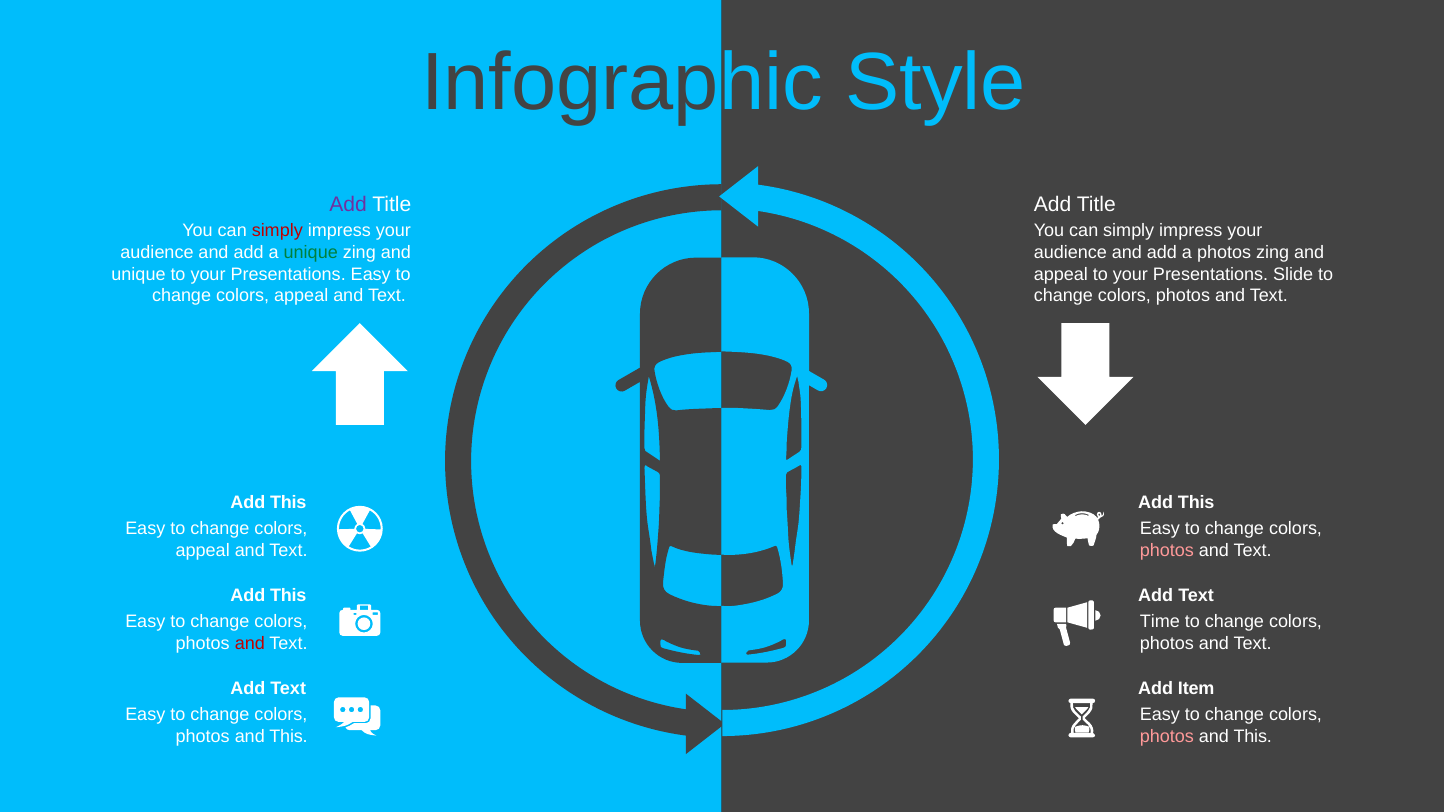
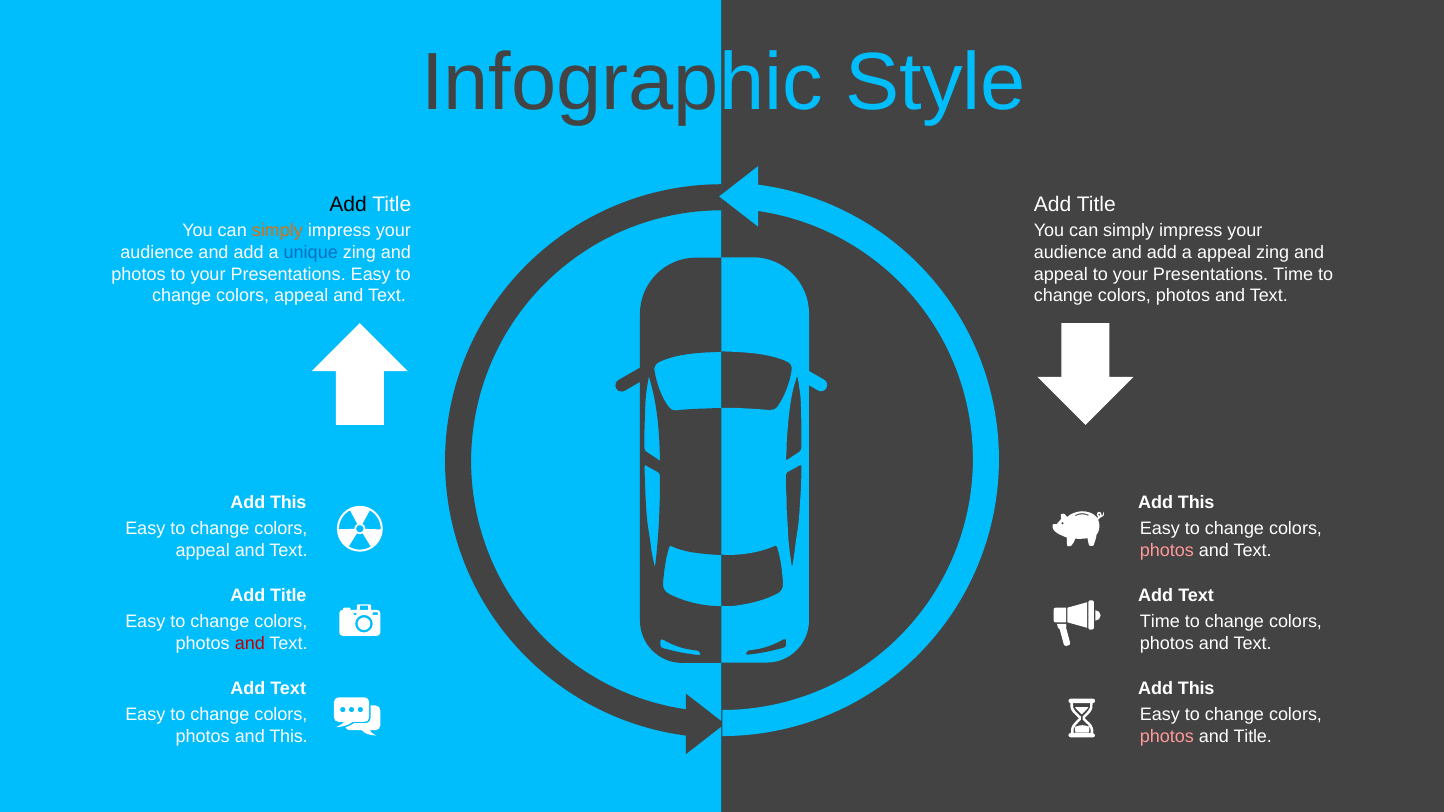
Add colour: purple -> black (348, 205)
simply colour: red -> orange (277, 231)
unique colour: green -> blue (311, 253)
a photos: photos -> appeal (1224, 253)
unique: unique -> photos (139, 274)
Presentations Slide: Slide -> Time (1293, 274)
This: This -> Title (288, 596)
Item: Item -> This (1196, 689)
This: This -> Title (1253, 737)
